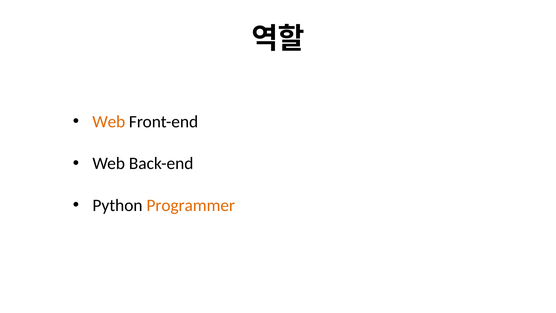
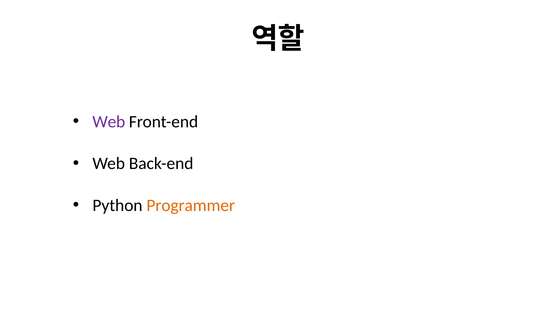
Web colour: orange -> purple (109, 122)
